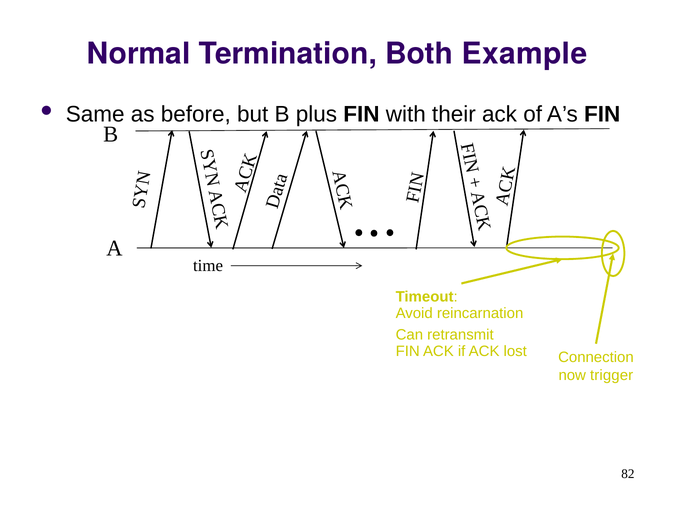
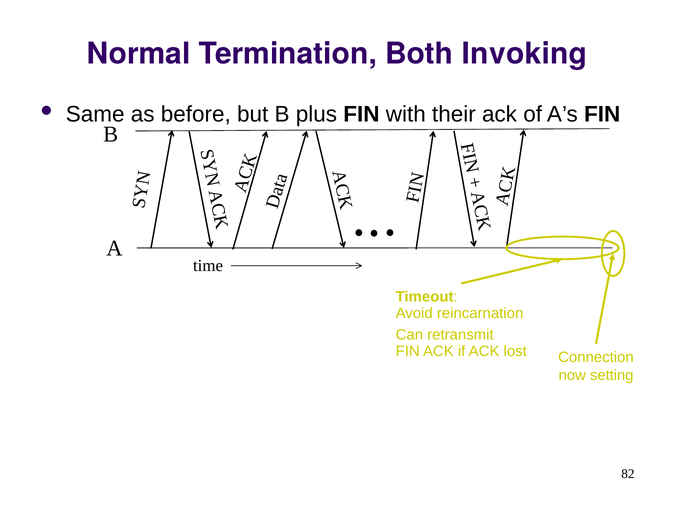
Example: Example -> Invoking (525, 54)
trigger: trigger -> setting (612, 375)
